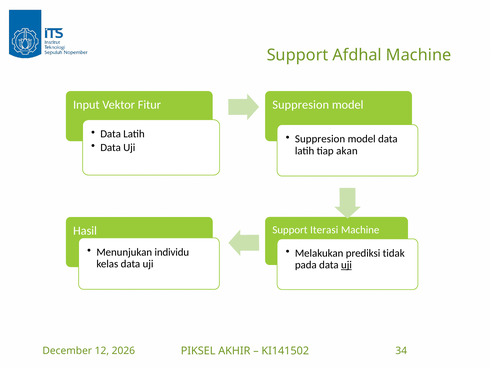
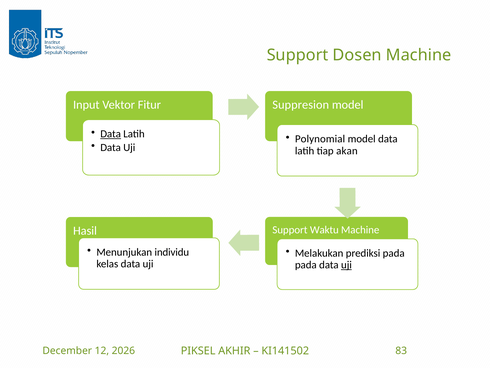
Afdhal: Afdhal -> Dosen (357, 55)
Data underline: none -> present (111, 134)
Suppresion: Suppresion -> Polynomial (320, 139)
Iterasi: Iterasi -> Waktu (324, 230)
prediksi tidak: tidak -> pada (394, 253)
34: 34 -> 83 (401, 350)
